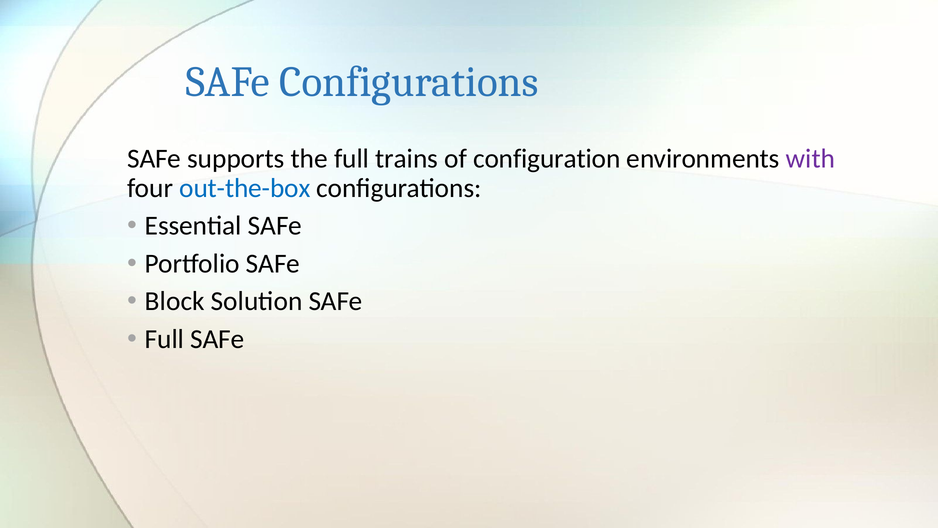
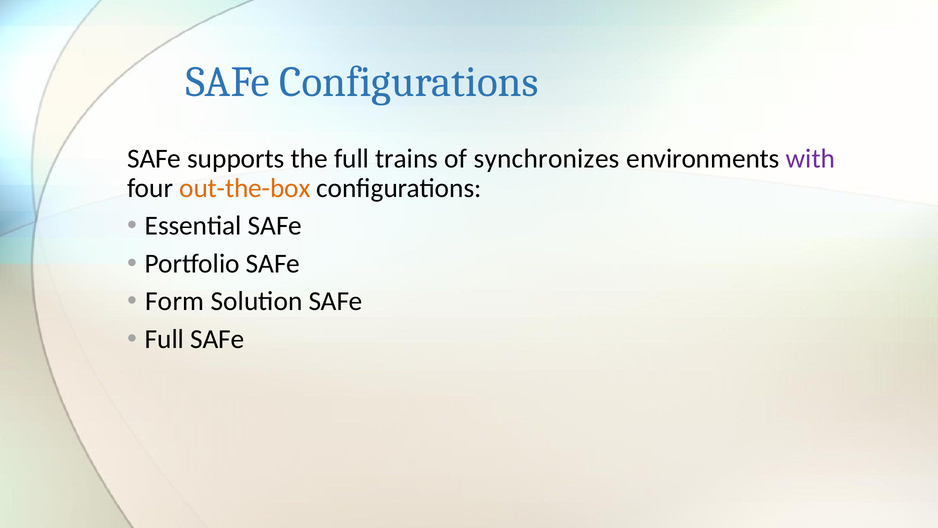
configuration: configuration -> synchronizes (547, 159)
out-the-box colour: blue -> orange (245, 188)
Block: Block -> Form (175, 301)
